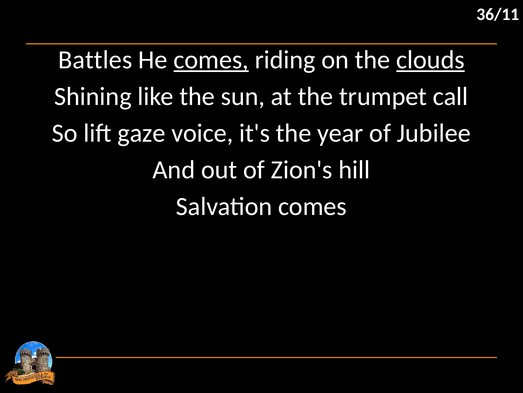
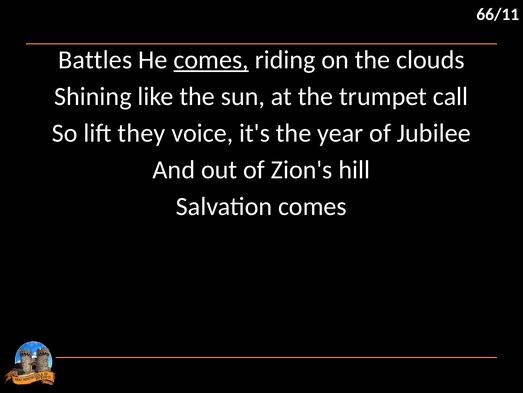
36/11: 36/11 -> 66/11 (498, 14)
clouds underline: present -> none (430, 60)
gaze: gaze -> they (141, 133)
